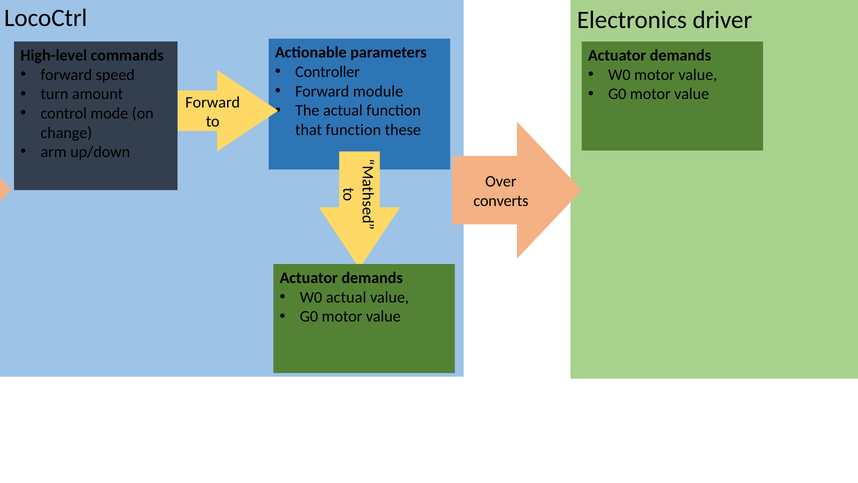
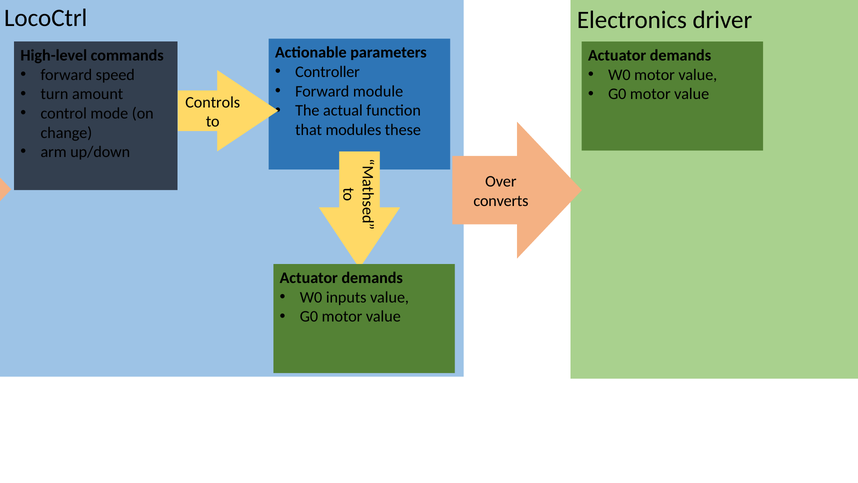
Forward: Forward -> Controls (213, 102)
that function: function -> modules (353, 130)
W0 actual: actual -> inputs (346, 297)
